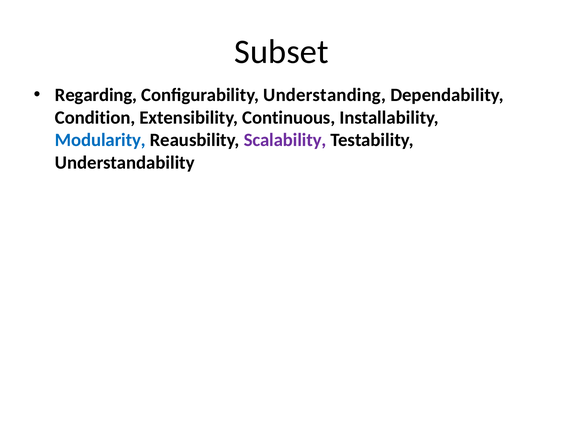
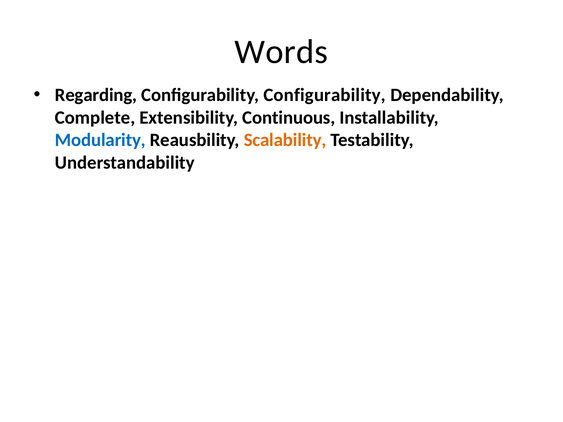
Subset: Subset -> Words (281, 52)
Configurability Understanding: Understanding -> Configurability (325, 95)
Condition: Condition -> Complete (95, 118)
Scalability colour: purple -> orange (285, 140)
